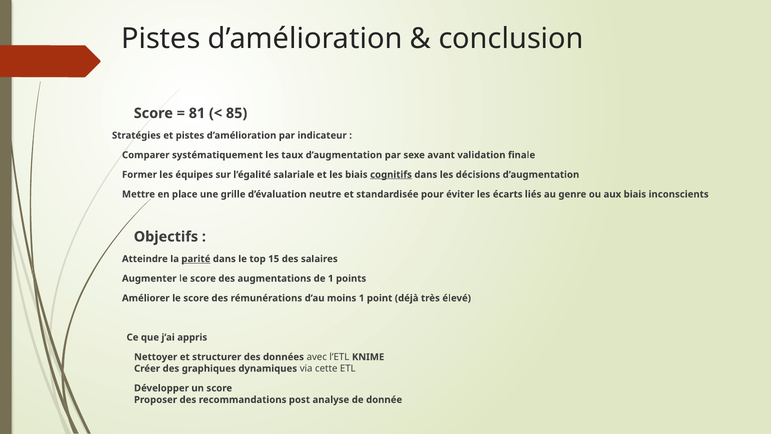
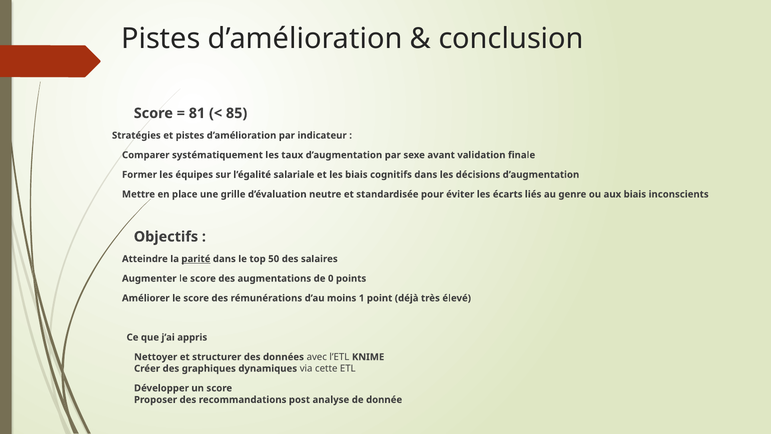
cognitifs underline: present -> none (391, 175)
15: 15 -> 50 (274, 259)
de 1: 1 -> 0 (331, 278)
